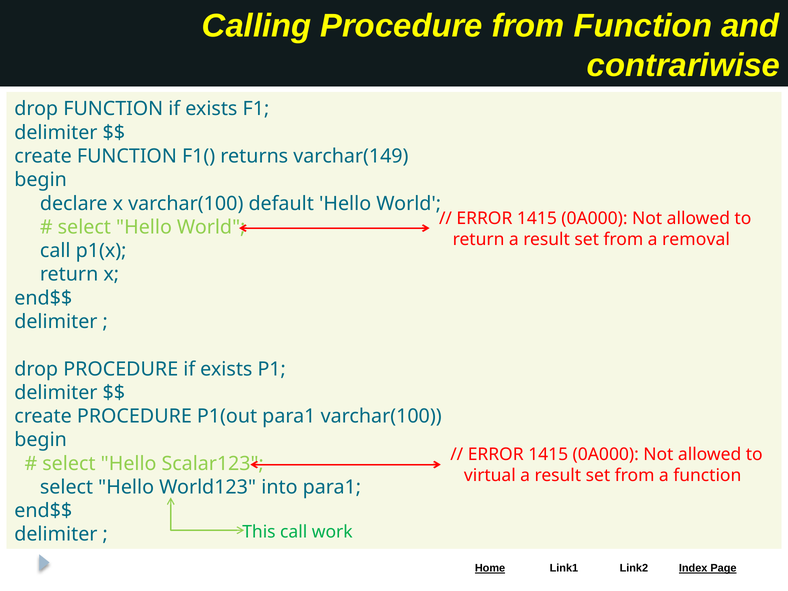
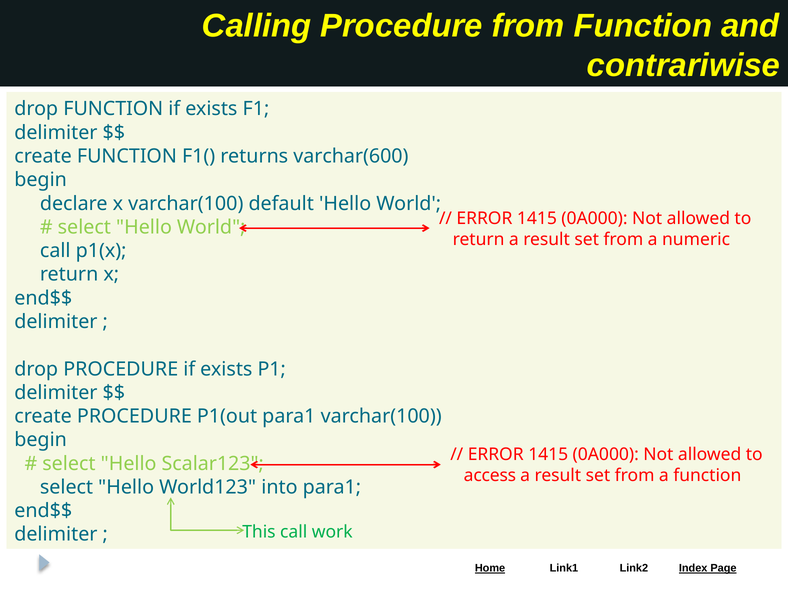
varchar(149: varchar(149 -> varchar(600 (351, 156)
removal: removal -> numeric (696, 239)
virtual: virtual -> access (490, 476)
